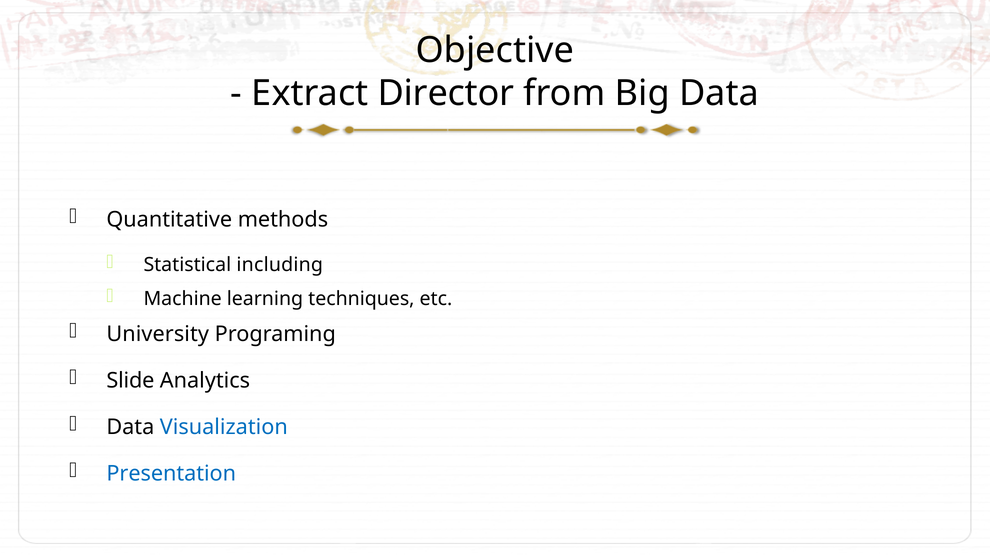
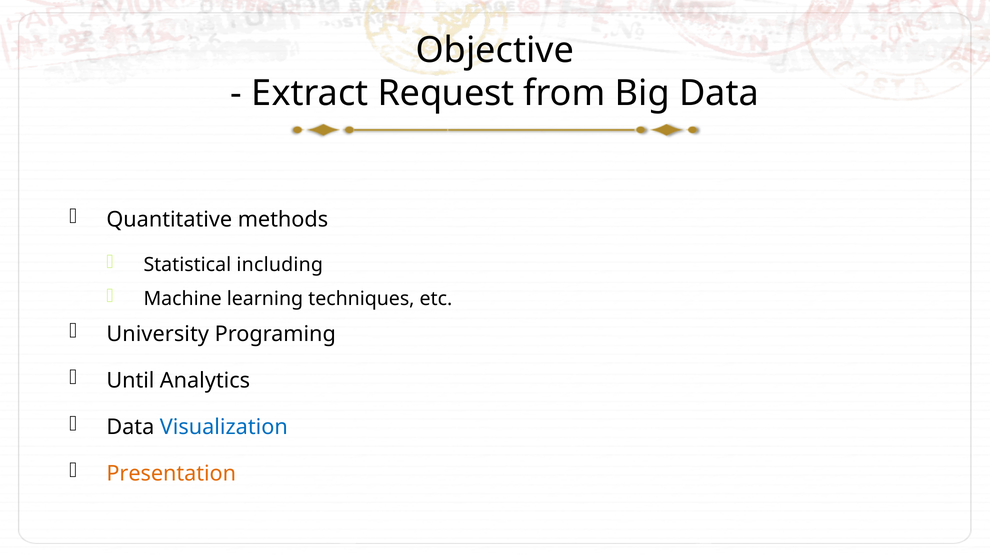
Director: Director -> Request (446, 93)
Slide: Slide -> Until (130, 380)
Presentation colour: blue -> orange (171, 474)
